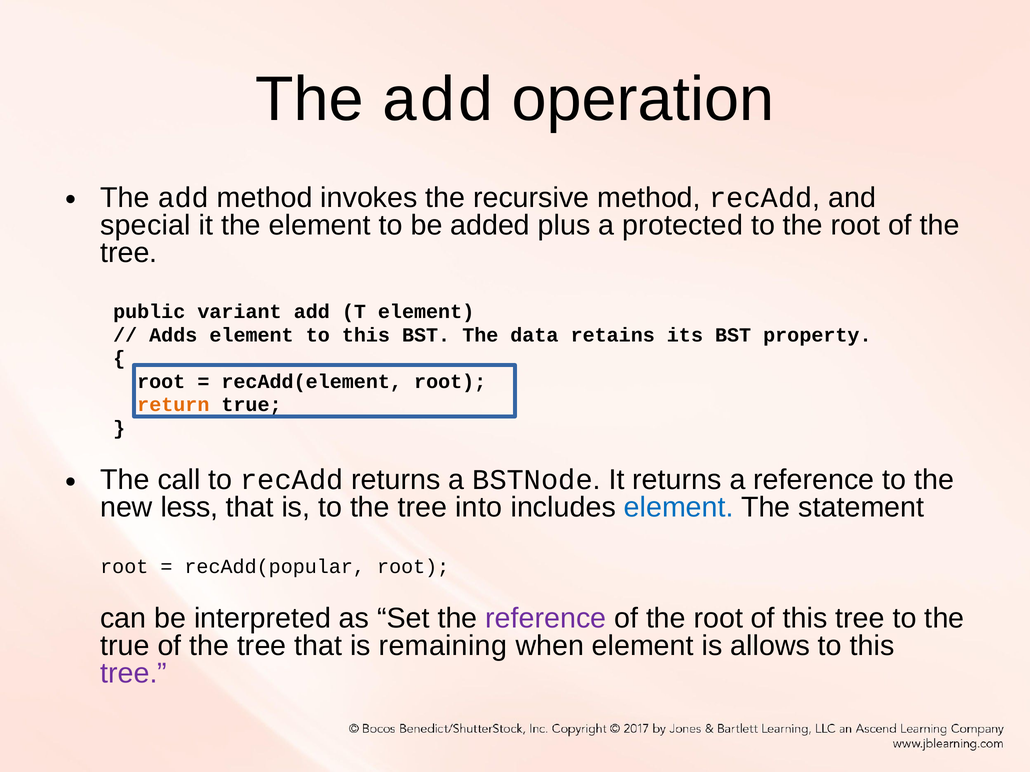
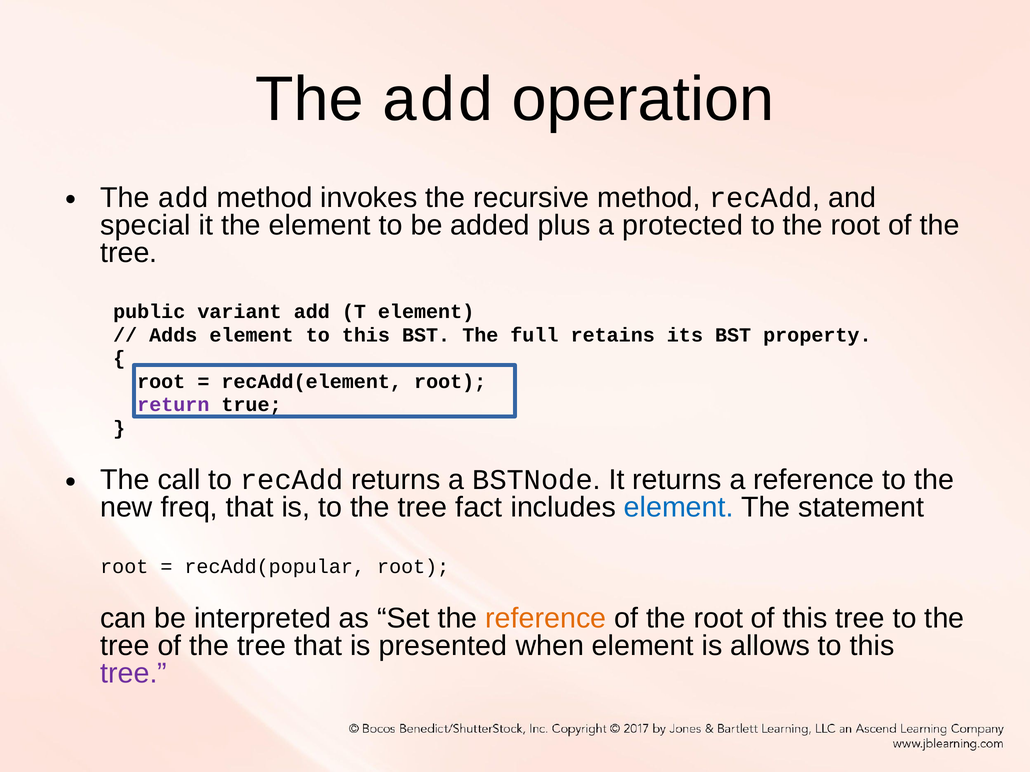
data: data -> full (534, 335)
return colour: orange -> purple (173, 405)
less: less -> freq (189, 508)
into: into -> fact (479, 508)
reference colour: purple -> orange (546, 619)
true: true -> tree (125, 646)
remaining: remaining -> presented (443, 646)
